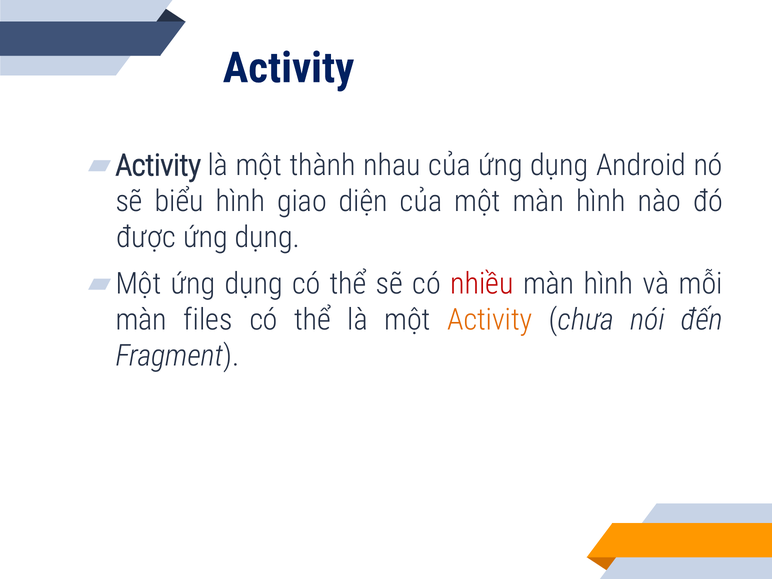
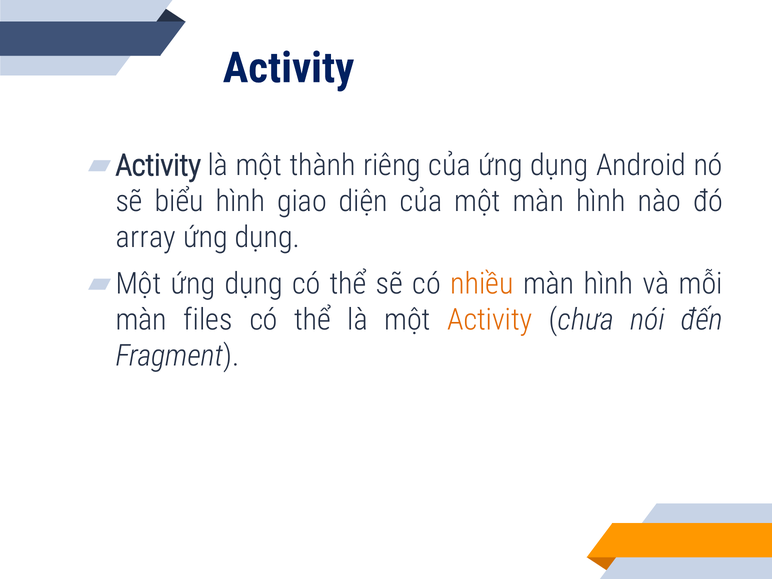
nhau: nhau -> riêng (392, 165)
được: được -> array (146, 237)
nhiều colour: red -> orange (482, 284)
